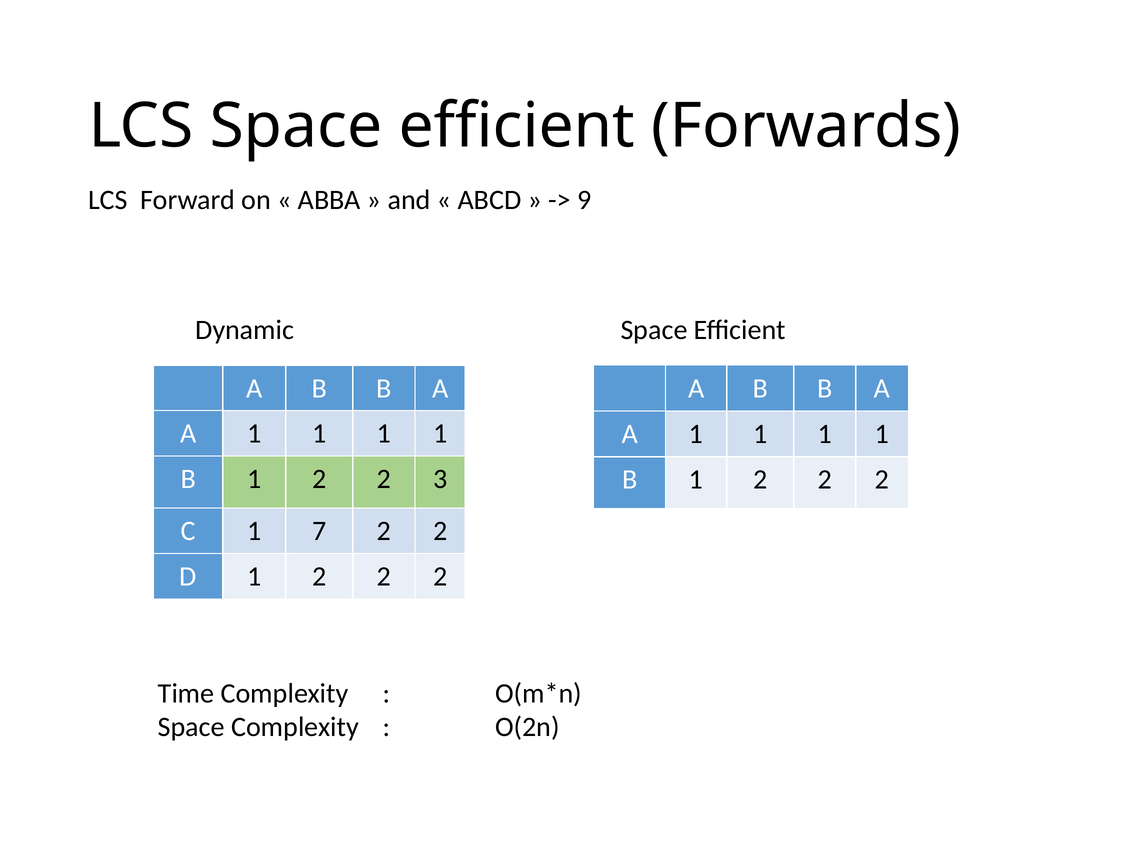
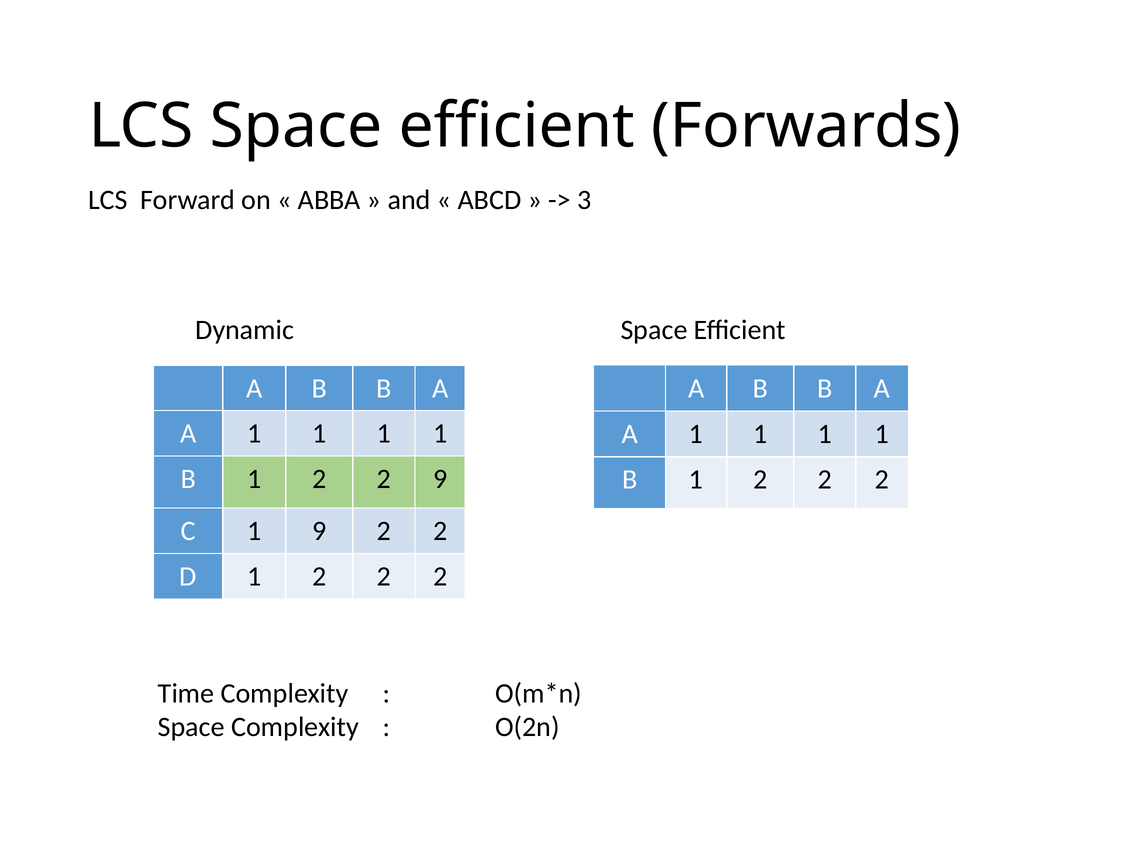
9: 9 -> 3 (584, 200)
2 3: 3 -> 9 (440, 479)
1 7: 7 -> 9 (319, 531)
